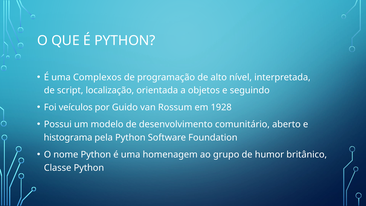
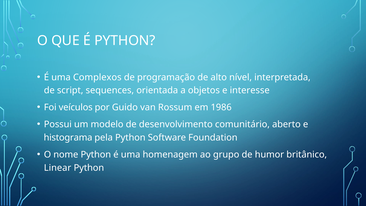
localização: localização -> sequences (110, 90)
seguindo: seguindo -> interesse (250, 90)
1928: 1928 -> 1986 (221, 107)
Classe: Classe -> Linear (58, 168)
